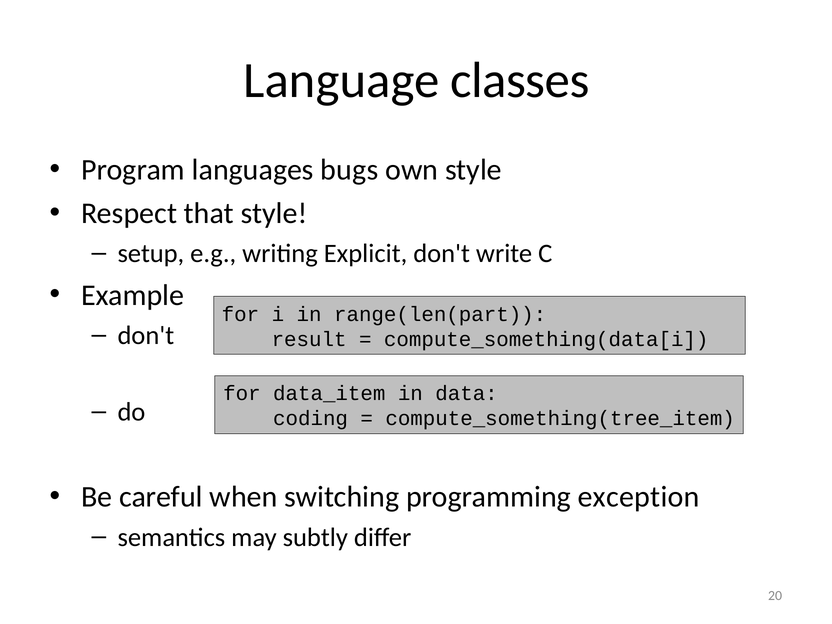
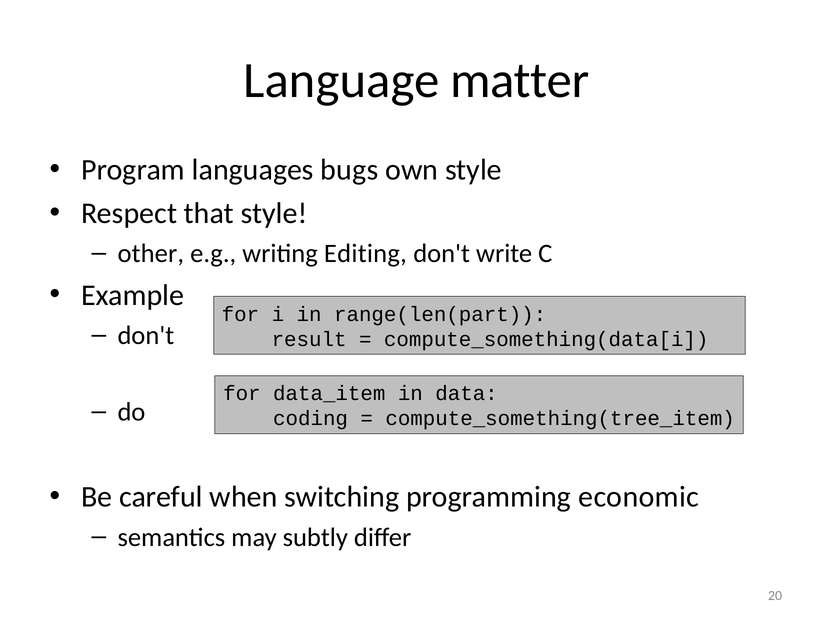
classes: classes -> matter (520, 81)
setup: setup -> other (151, 254)
Explicit: Explicit -> Editing (365, 254)
exception: exception -> economic (639, 497)
